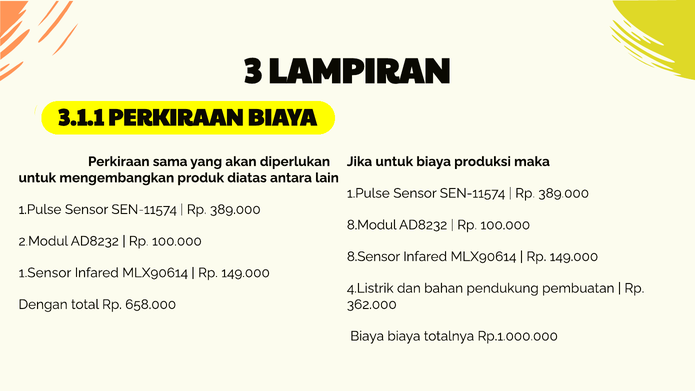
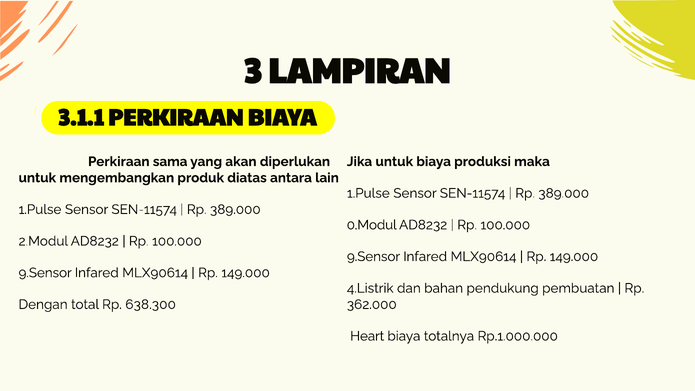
8.Modul: 8.Modul -> 0.Modul (372, 225)
8.Sensor: 8.Sensor -> 9.Sensor (374, 257)
1.Sensor: 1.Sensor -> 9.Sensor (45, 273)
658.000: 658.000 -> 638.300 (151, 304)
Biaya: Biaya -> Heart (367, 336)
